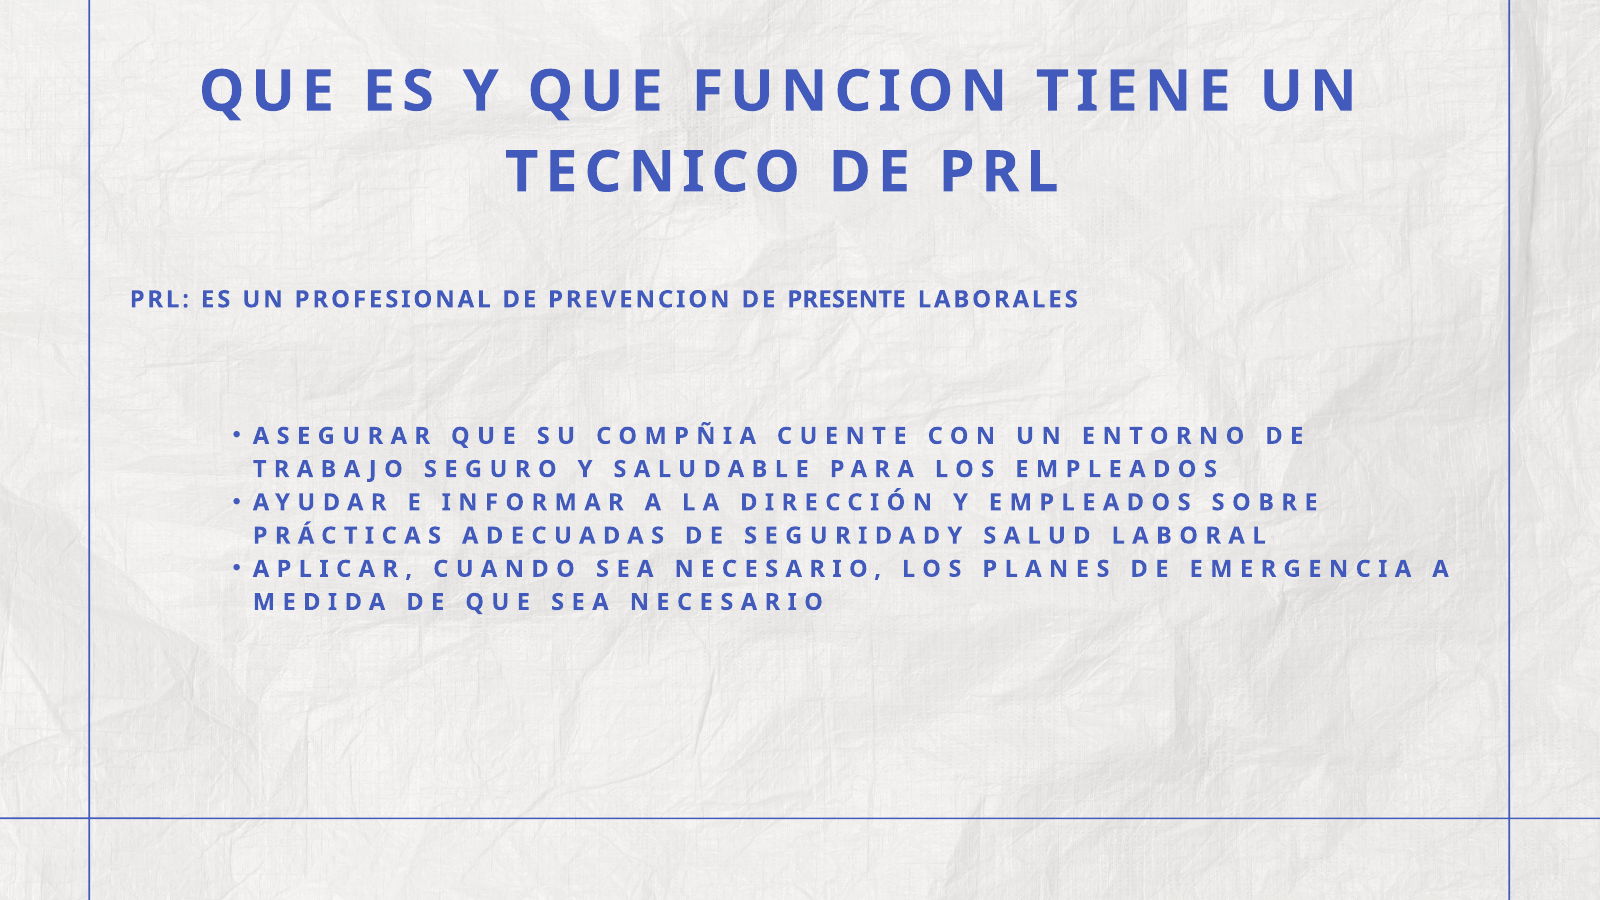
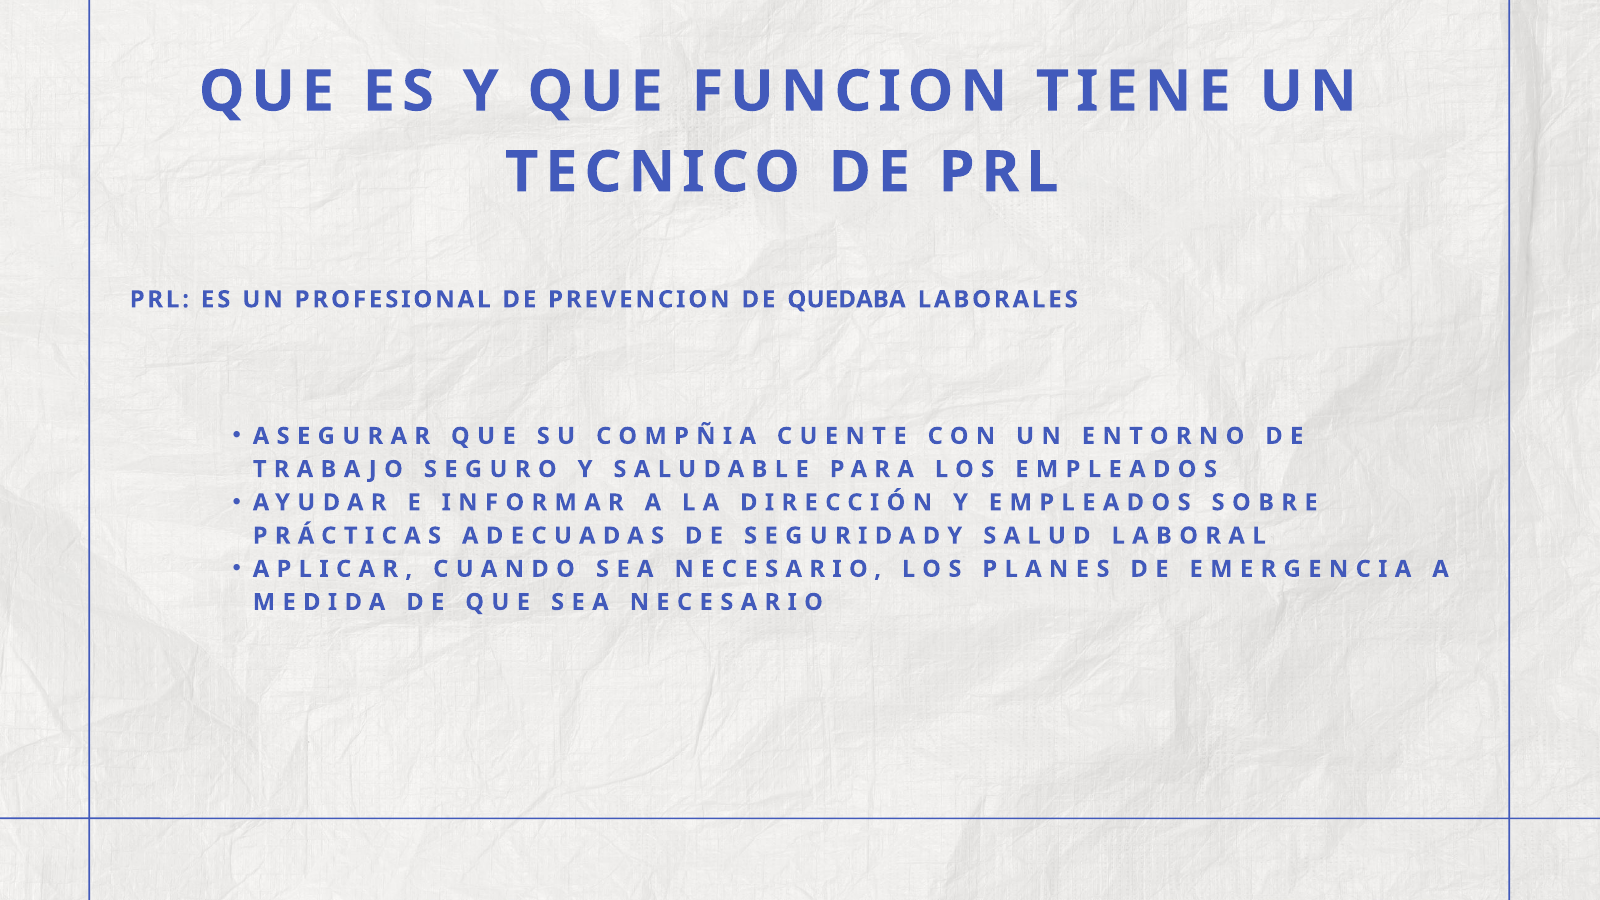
PRESENTE: PRESENTE -> QUEDABA (847, 299)
